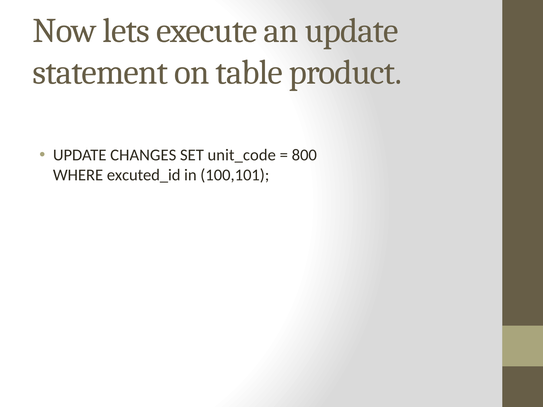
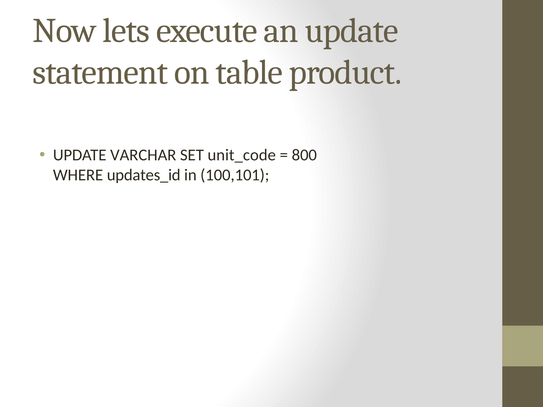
CHANGES: CHANGES -> VARCHAR (143, 155)
excuted_id: excuted_id -> updates_id (144, 175)
